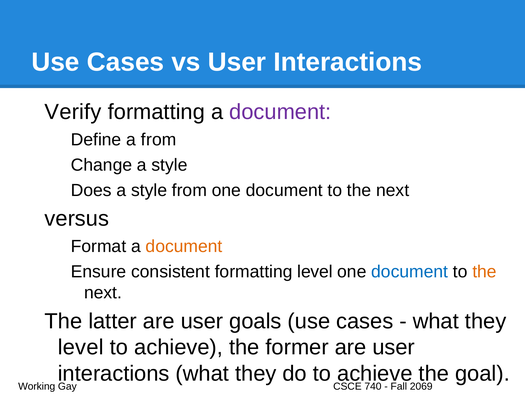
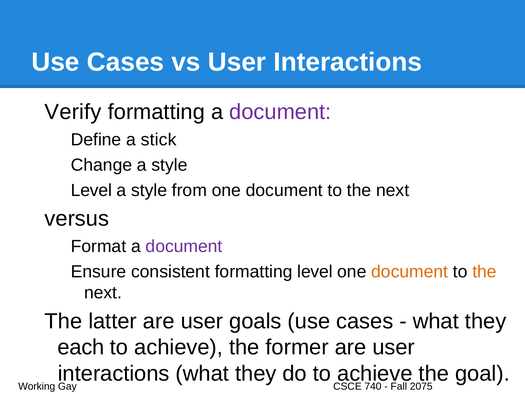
a from: from -> stick (159, 139)
Does: Does -> Level (91, 190)
document colour: orange -> purple (184, 246)
document colour: blue -> orange (410, 272)
level: level -> each (81, 347)
2069: 2069 -> 2075 (421, 386)
